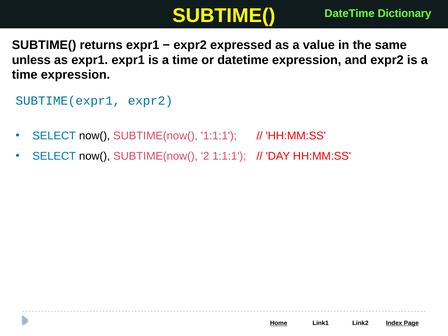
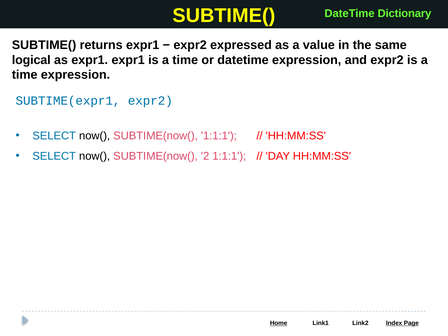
unless: unless -> logical (31, 60)
